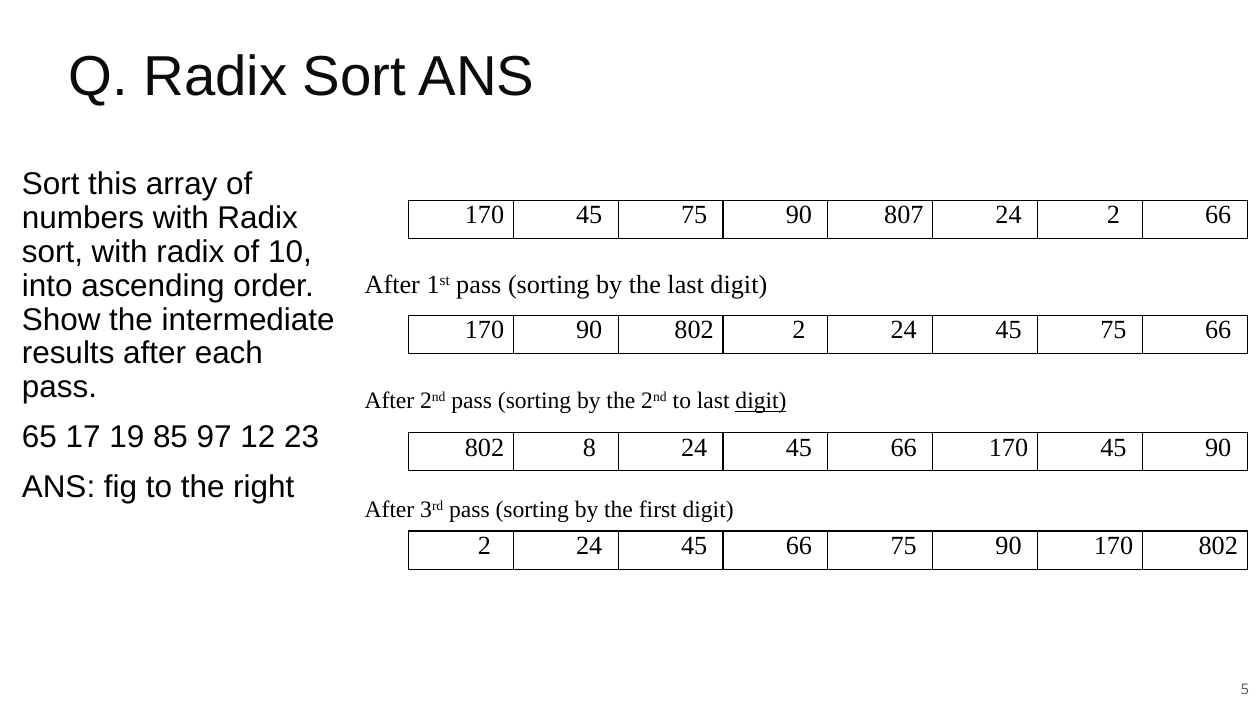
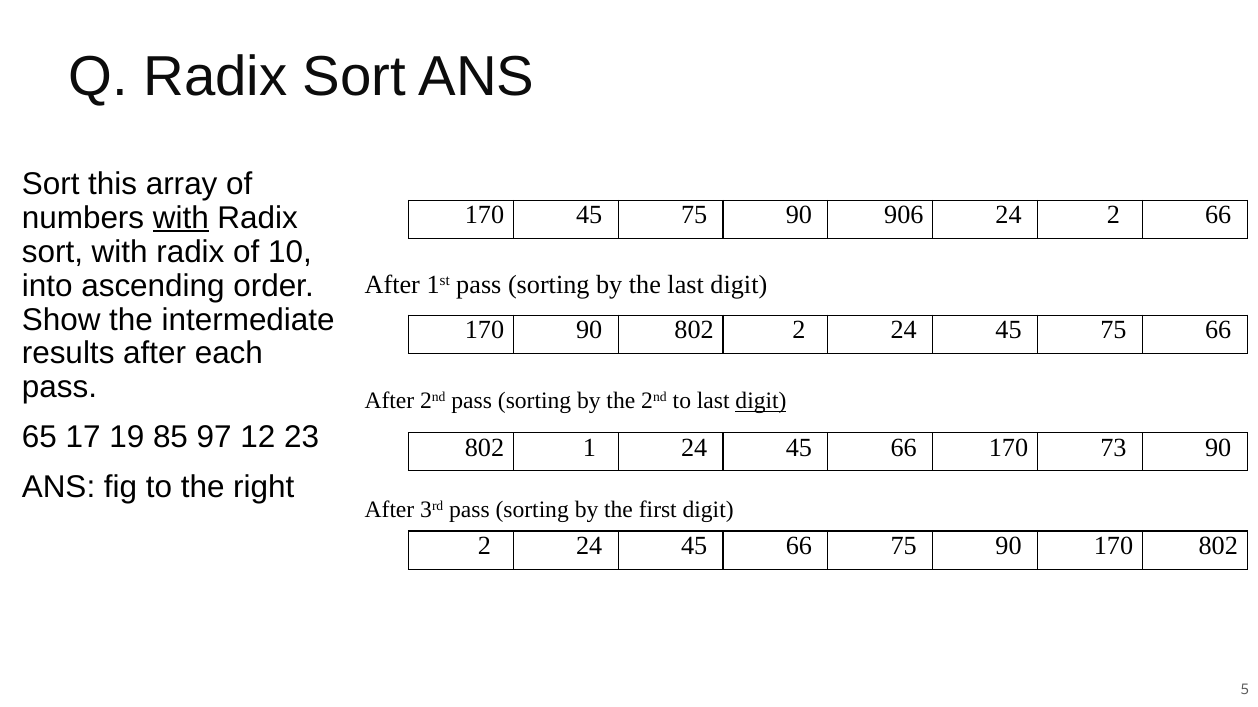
807: 807 -> 906 (904, 215)
with underline: none -> present (181, 218)
8: 8 -> 1 (589, 448)
66 170 45: 45 -> 73 (1113, 448)
